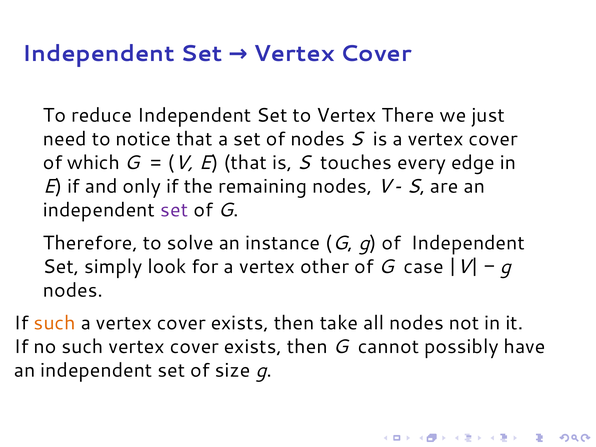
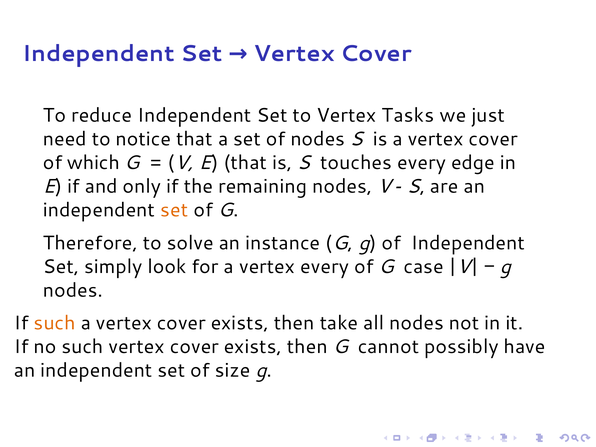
There: There -> Tasks (408, 115)
set colour: purple -> orange (174, 210)
vertex other: other -> every (325, 267)
